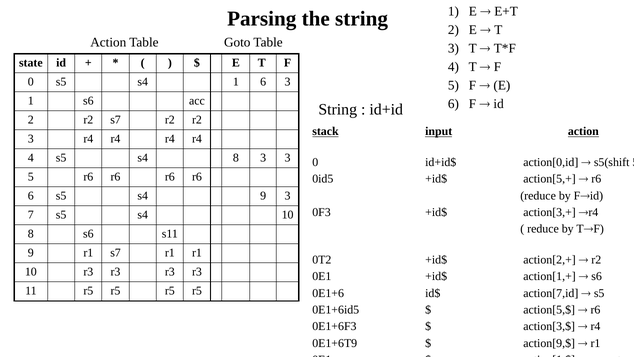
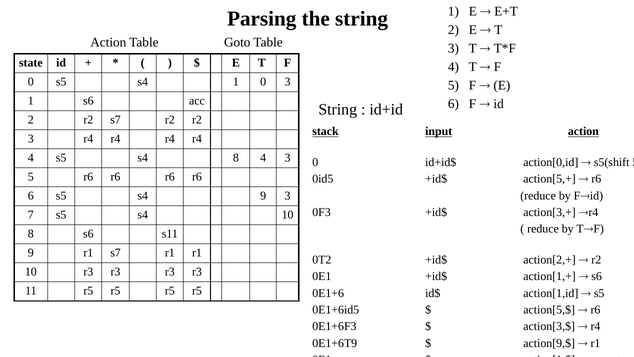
1 6: 6 -> 0 (263, 82)
8 3: 3 -> 4 (263, 158)
action[7,id: action[7,id -> action[1,id (551, 293)
